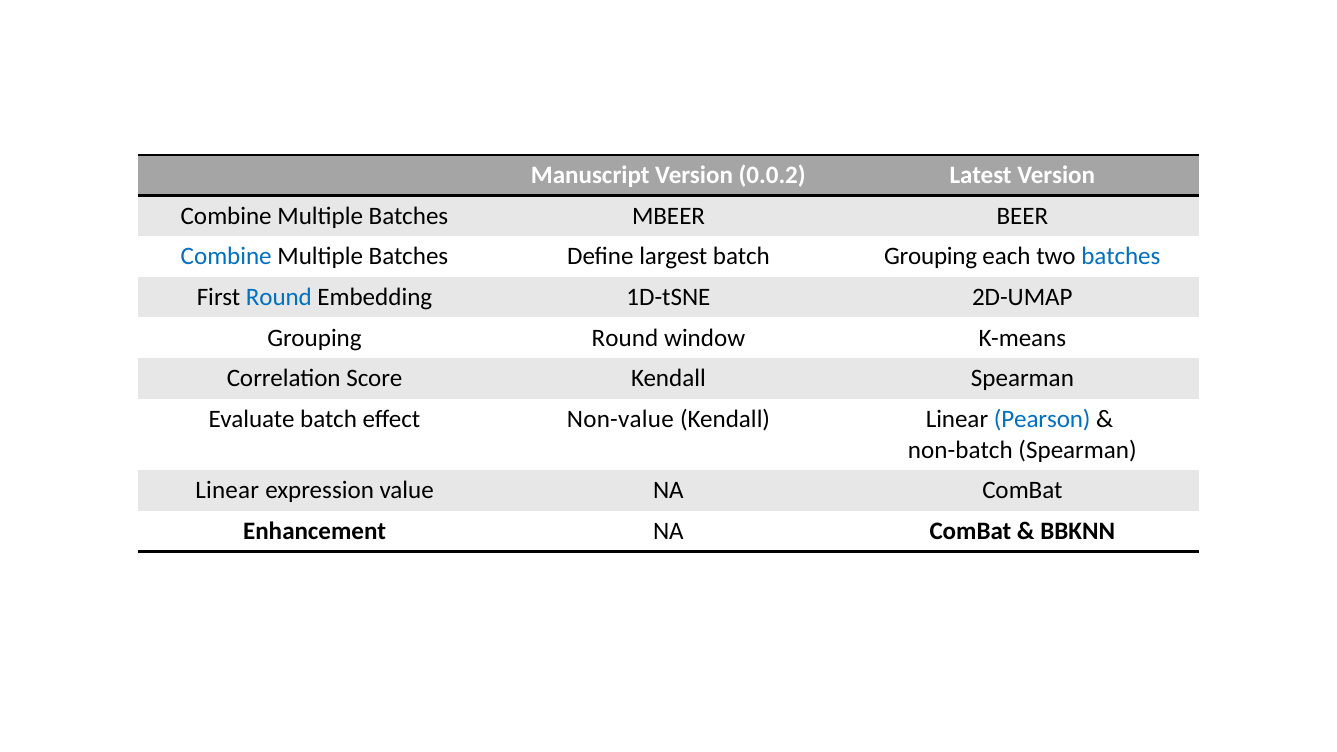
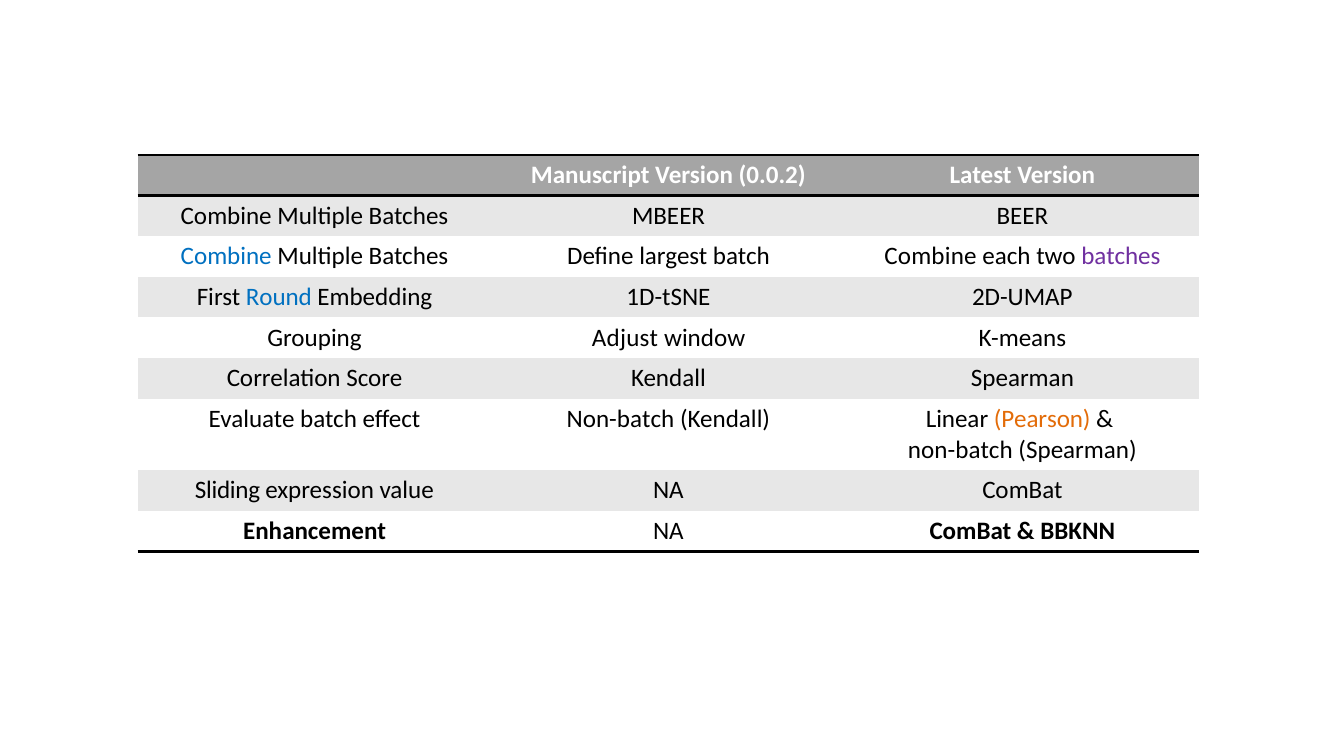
batch Grouping: Grouping -> Combine (930, 257)
batches colour: blue -> purple (1121, 257)
Grouping Round: Round -> Adjust (625, 338)
effect Non-value: Non-value -> Non-batch (620, 419)
Pearson colour: blue -> orange (1042, 419)
Linear: Linear -> Sliding (227, 491)
